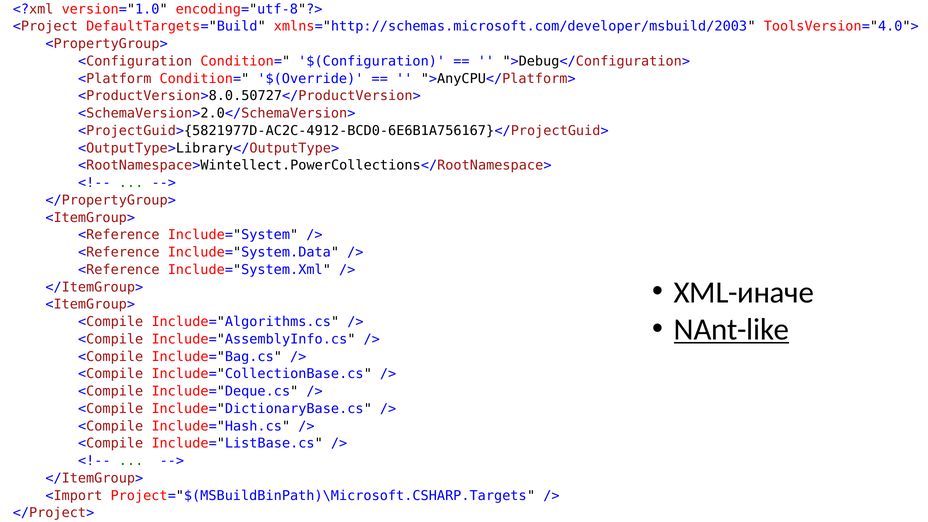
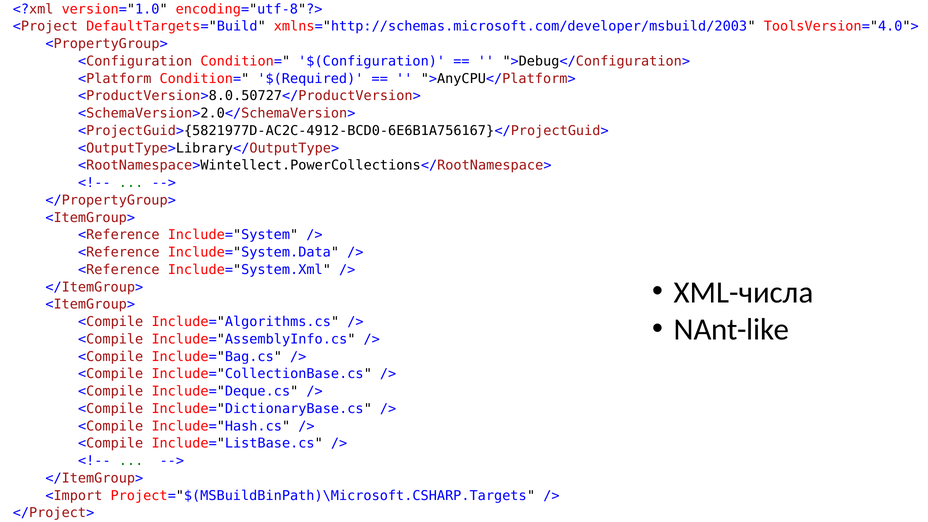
$(Override: $(Override -> $(Required (310, 79)
XML-иначе: XML-иначе -> XML-числа (744, 292)
NAnt-like underline: present -> none (732, 329)
